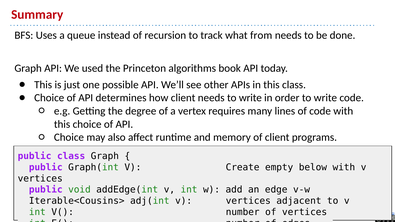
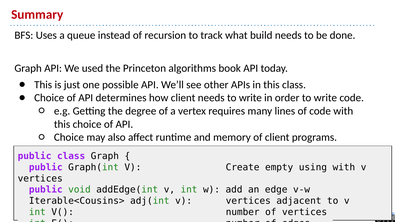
from: from -> build (261, 35)
below: below -> using (313, 167)
